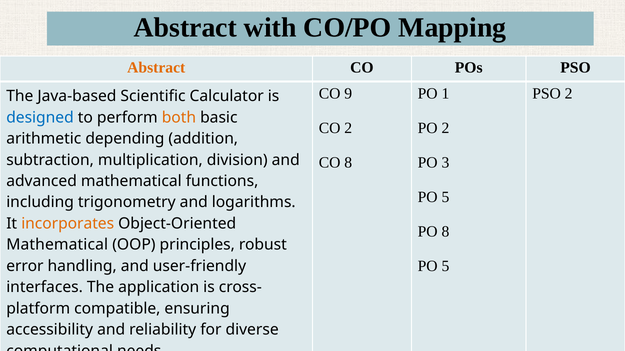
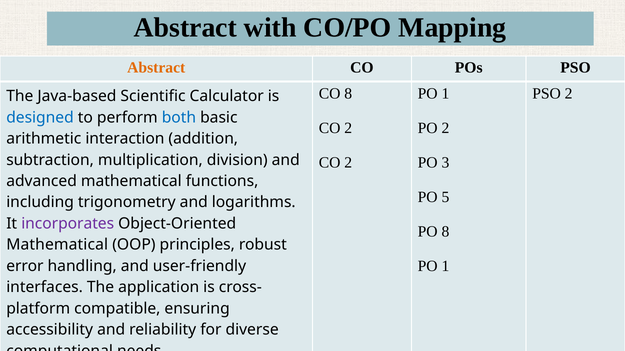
CO 9: 9 -> 8 (348, 94)
both colour: orange -> blue (179, 118)
depending: depending -> interaction (125, 139)
8: 8 -> 2 (348, 163)
incorporates colour: orange -> purple (68, 224)
5: 5 -> 1 (445, 267)
